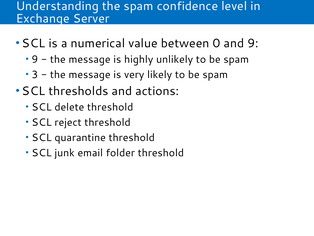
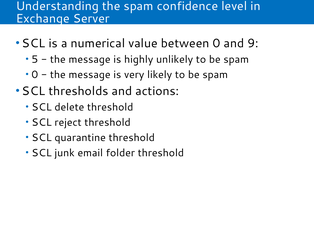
9: 9 -> 5 (35, 59)
3: 3 -> 0 (35, 75)
